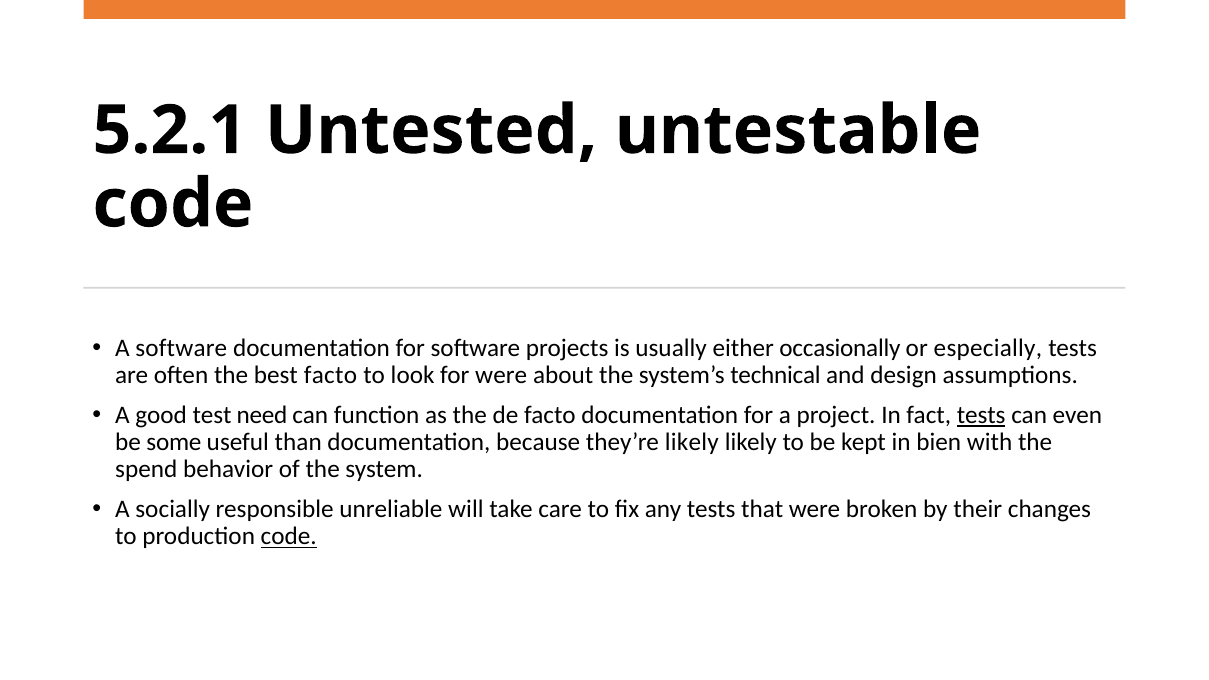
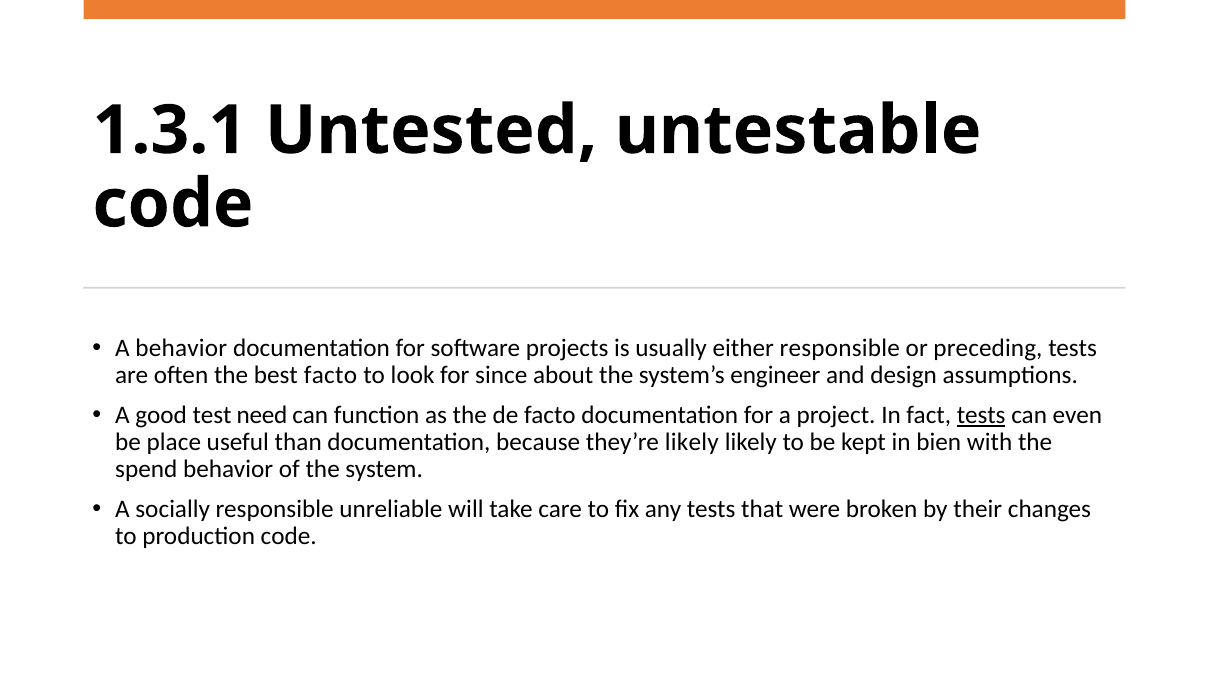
5.2.1: 5.2.1 -> 1.3.1 (170, 131)
A software: software -> behavior (181, 348)
either occasionally: occasionally -> responsible (840, 348)
especially: especially -> preceding (988, 348)
for were: were -> since (501, 375)
technical: technical -> engineer (775, 375)
some: some -> place (174, 442)
code underline: present -> none (289, 537)
